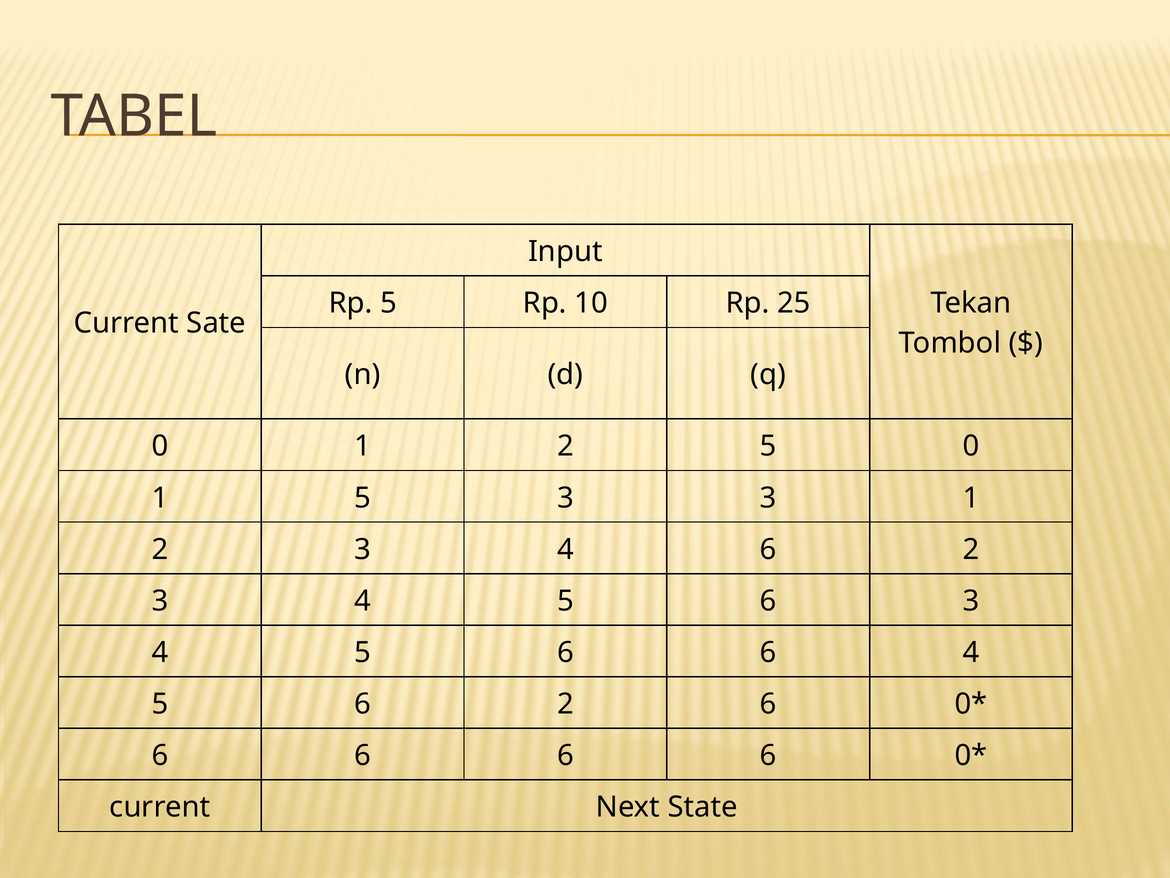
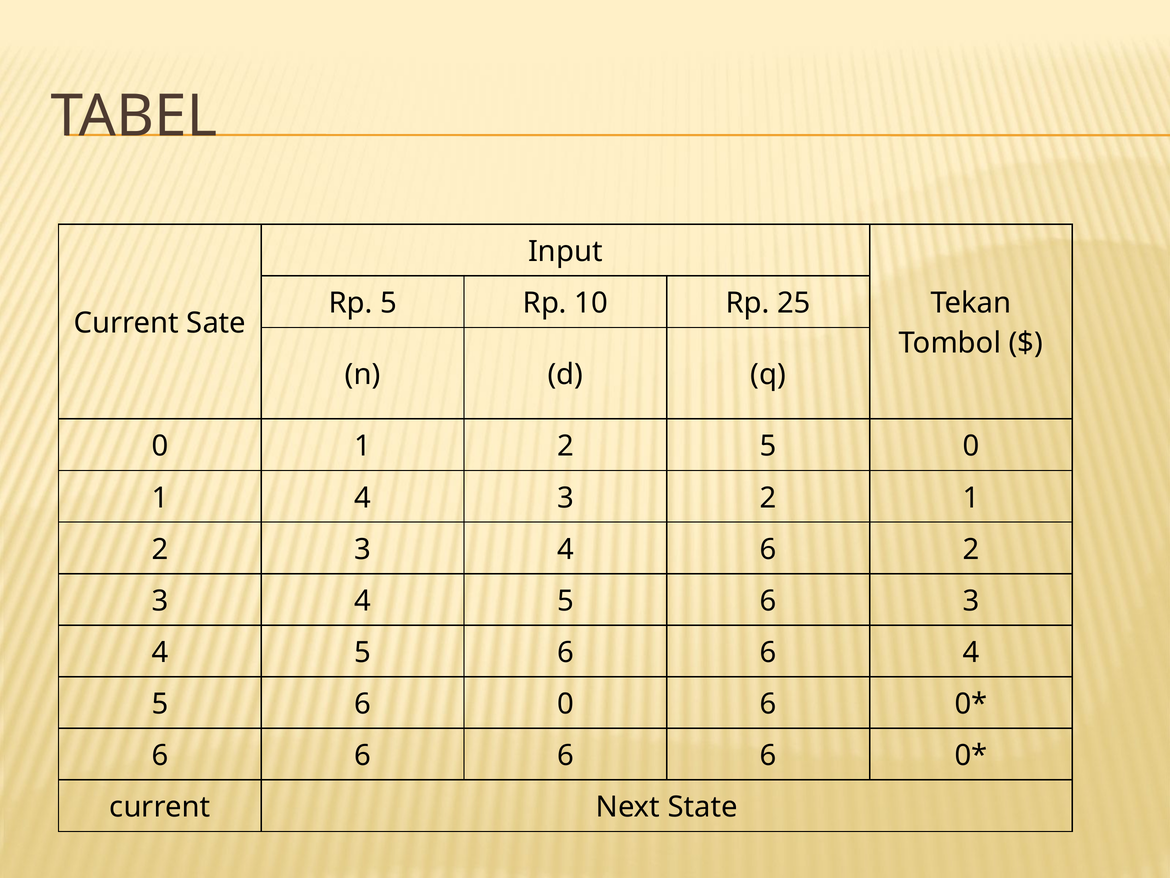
1 5: 5 -> 4 (363, 498)
3 3: 3 -> 2 (768, 498)
5 6 2: 2 -> 0 (565, 704)
